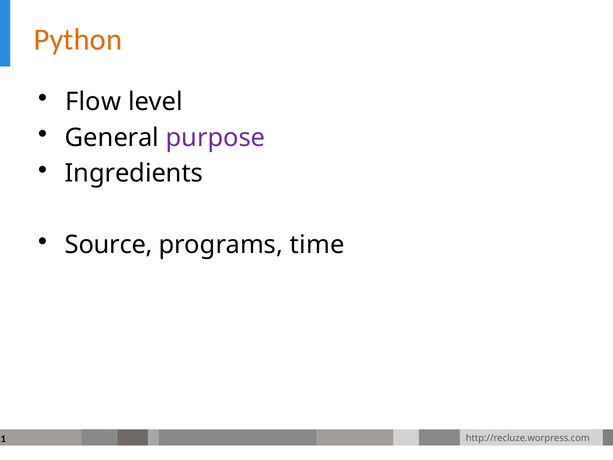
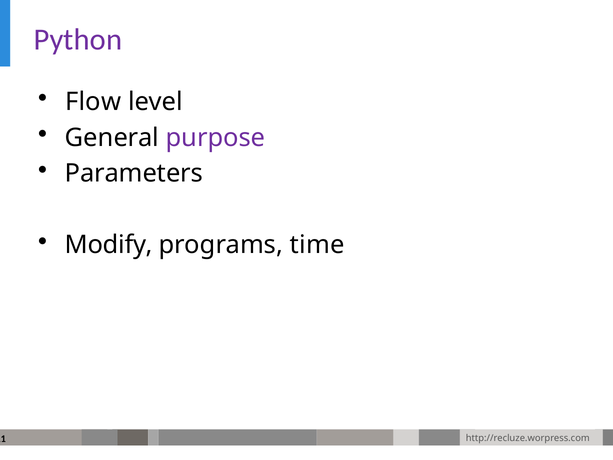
Python colour: orange -> purple (78, 39)
Ingredients: Ingredients -> Parameters (134, 173)
Source: Source -> Modify (109, 245)
